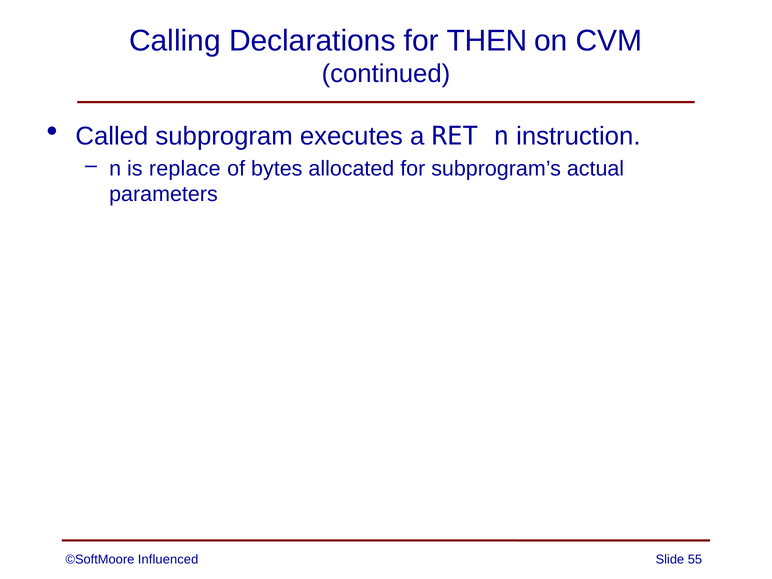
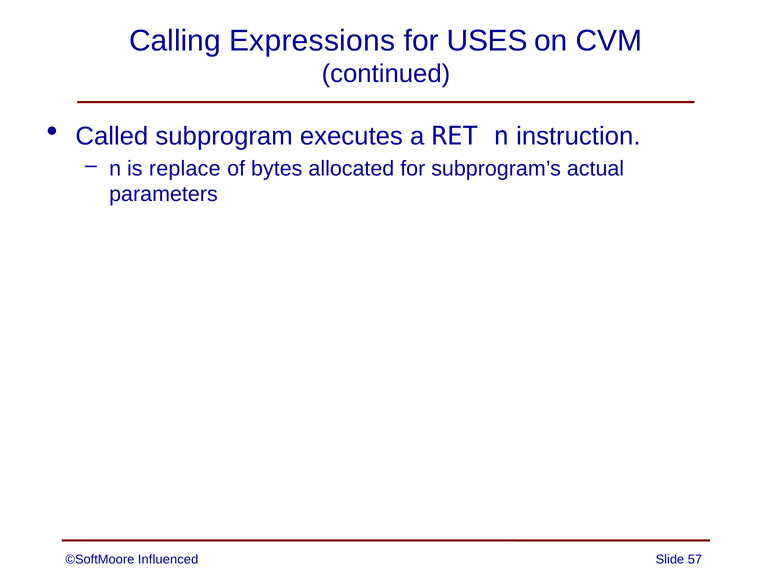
Declarations: Declarations -> Expressions (312, 41)
THEN: THEN -> USES (487, 41)
55: 55 -> 57 (695, 559)
